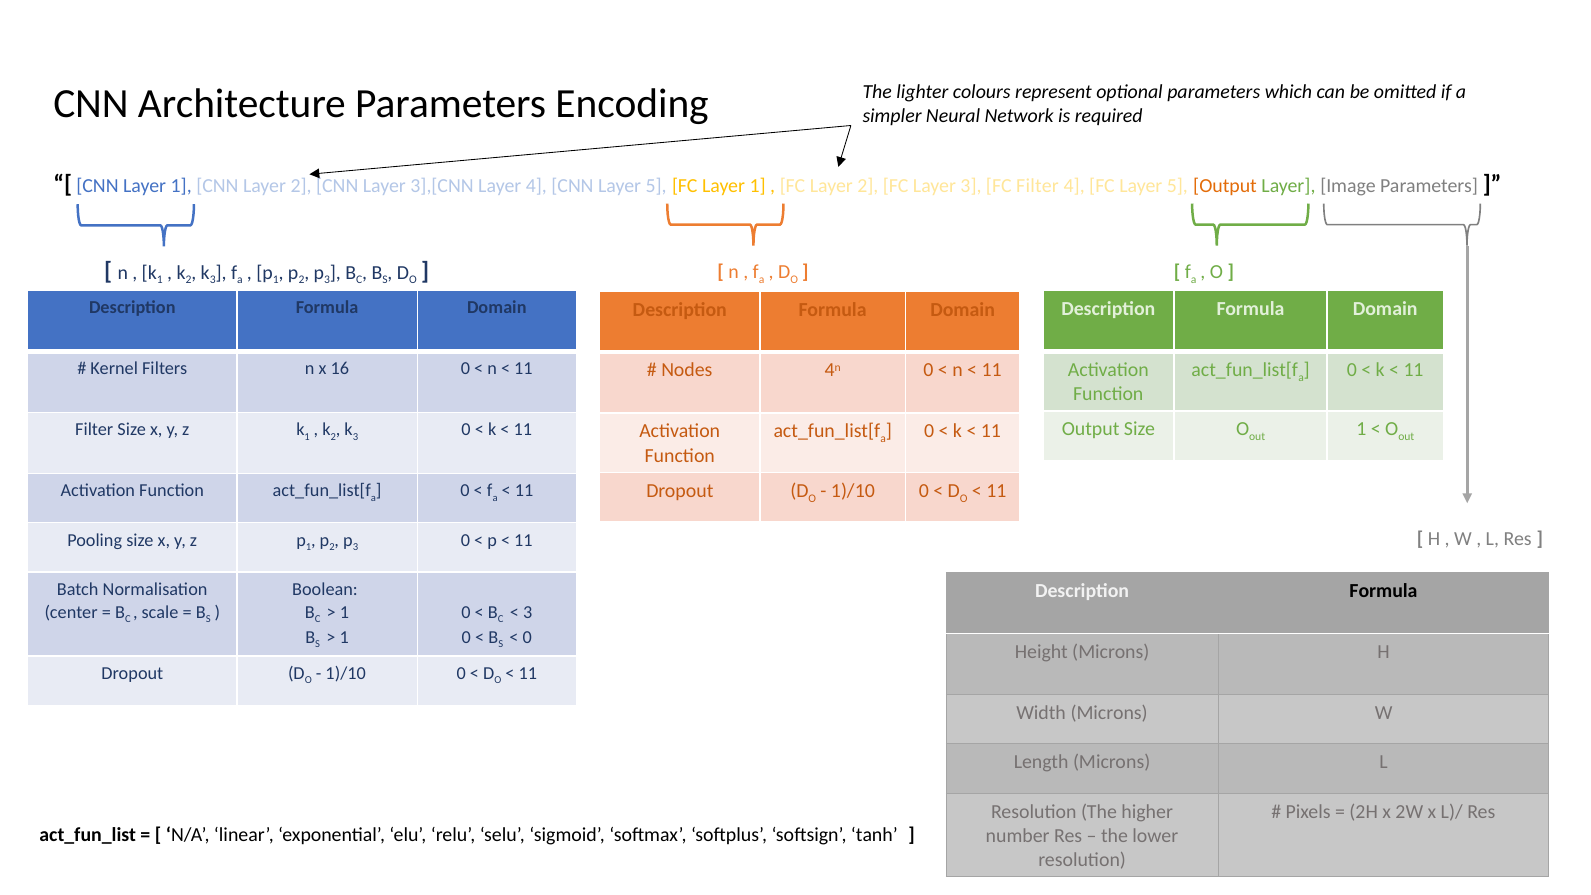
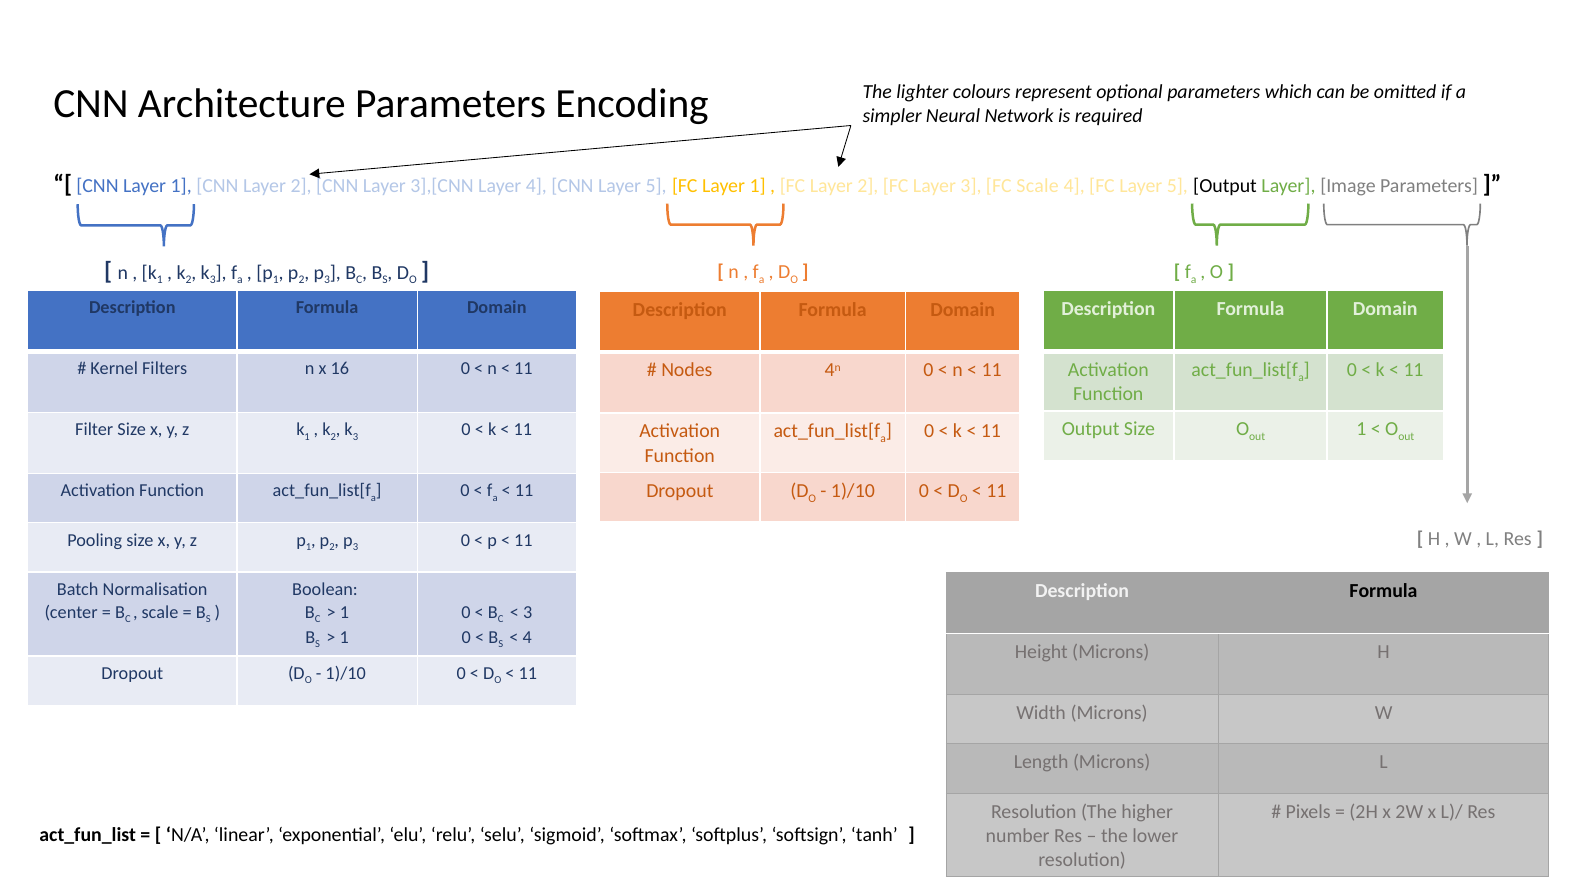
FC Filter: Filter -> Scale (1038, 186)
Output colour: orange -> black (1225, 186)
0: 0 -> 4 (527, 637)
